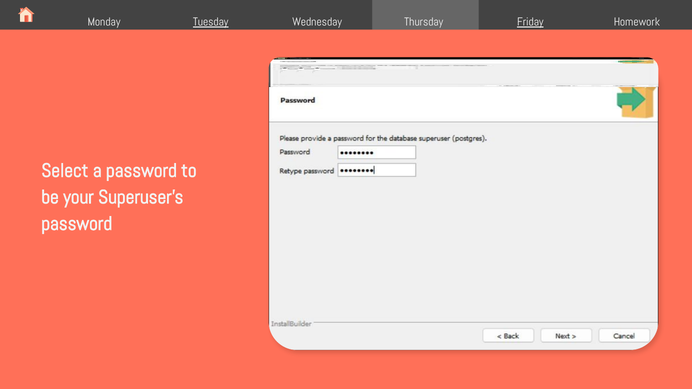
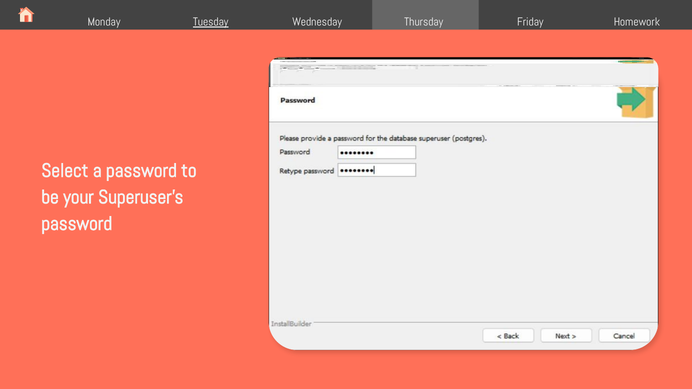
Friday underline: present -> none (530, 22)
